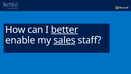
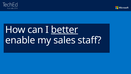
sales underline: present -> none (64, 40)
